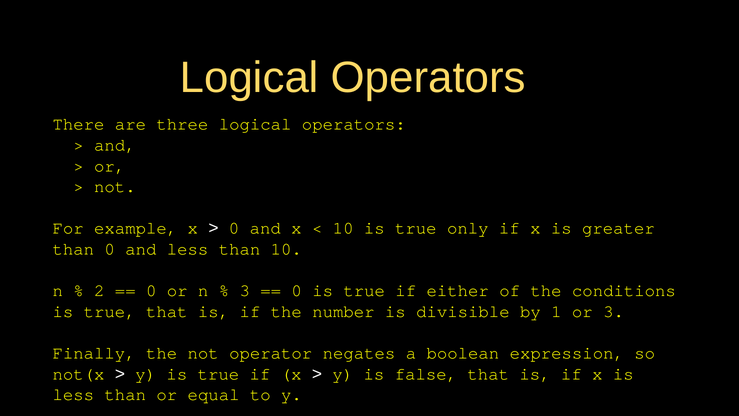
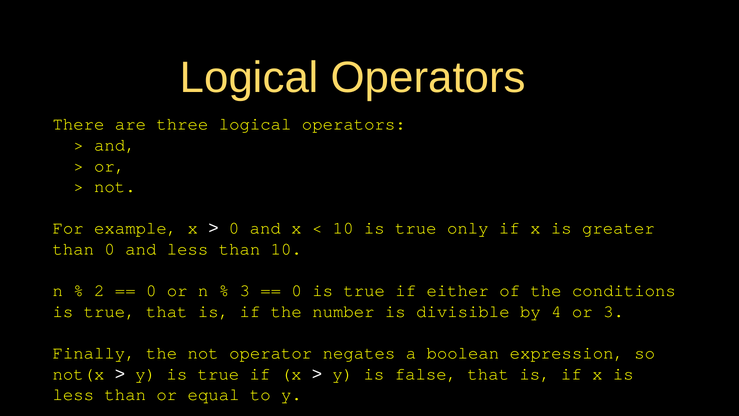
1: 1 -> 4 (556, 311)
